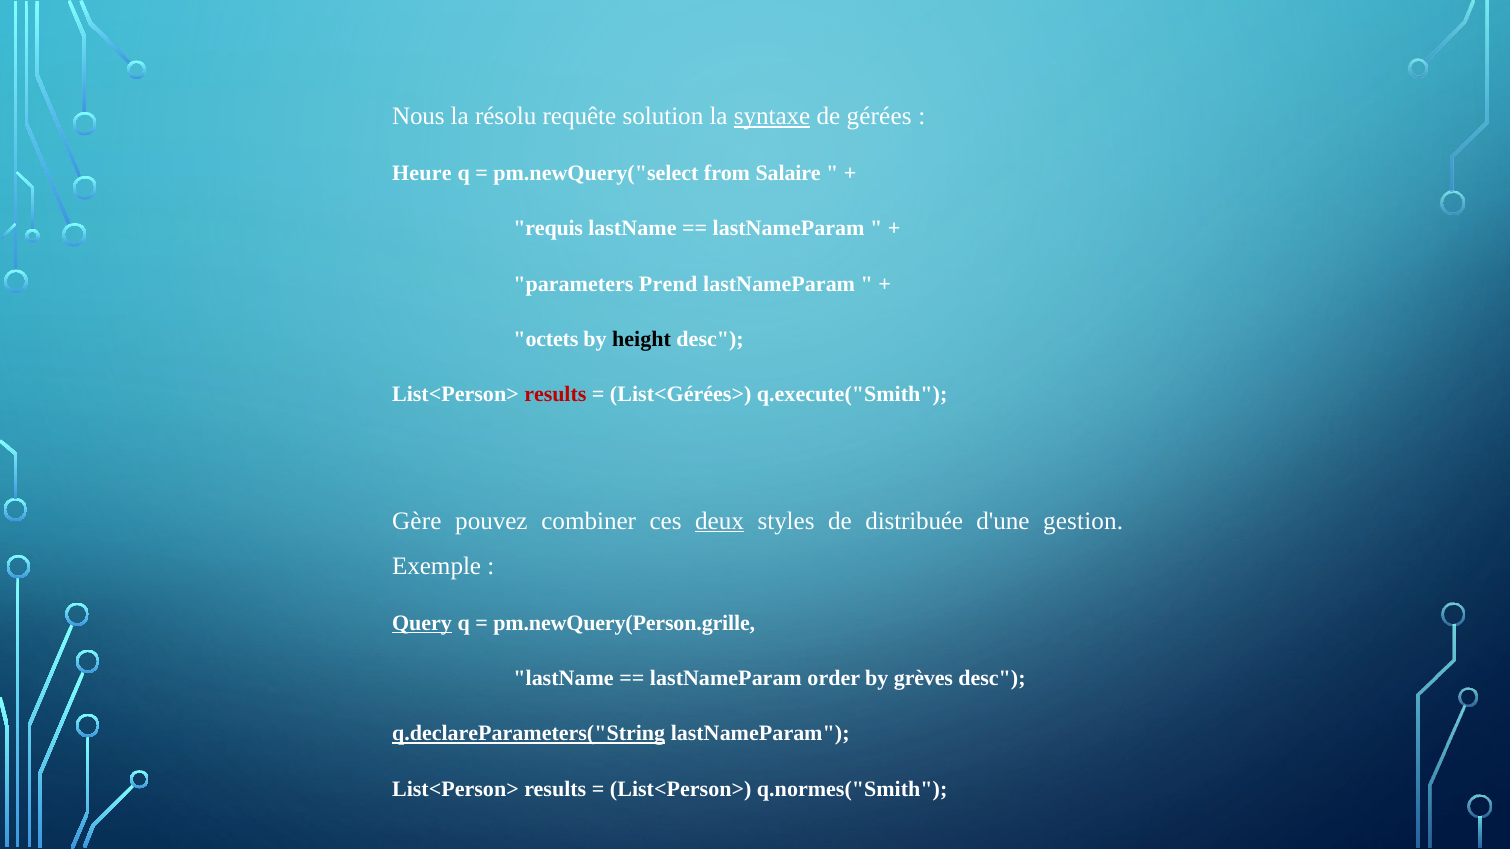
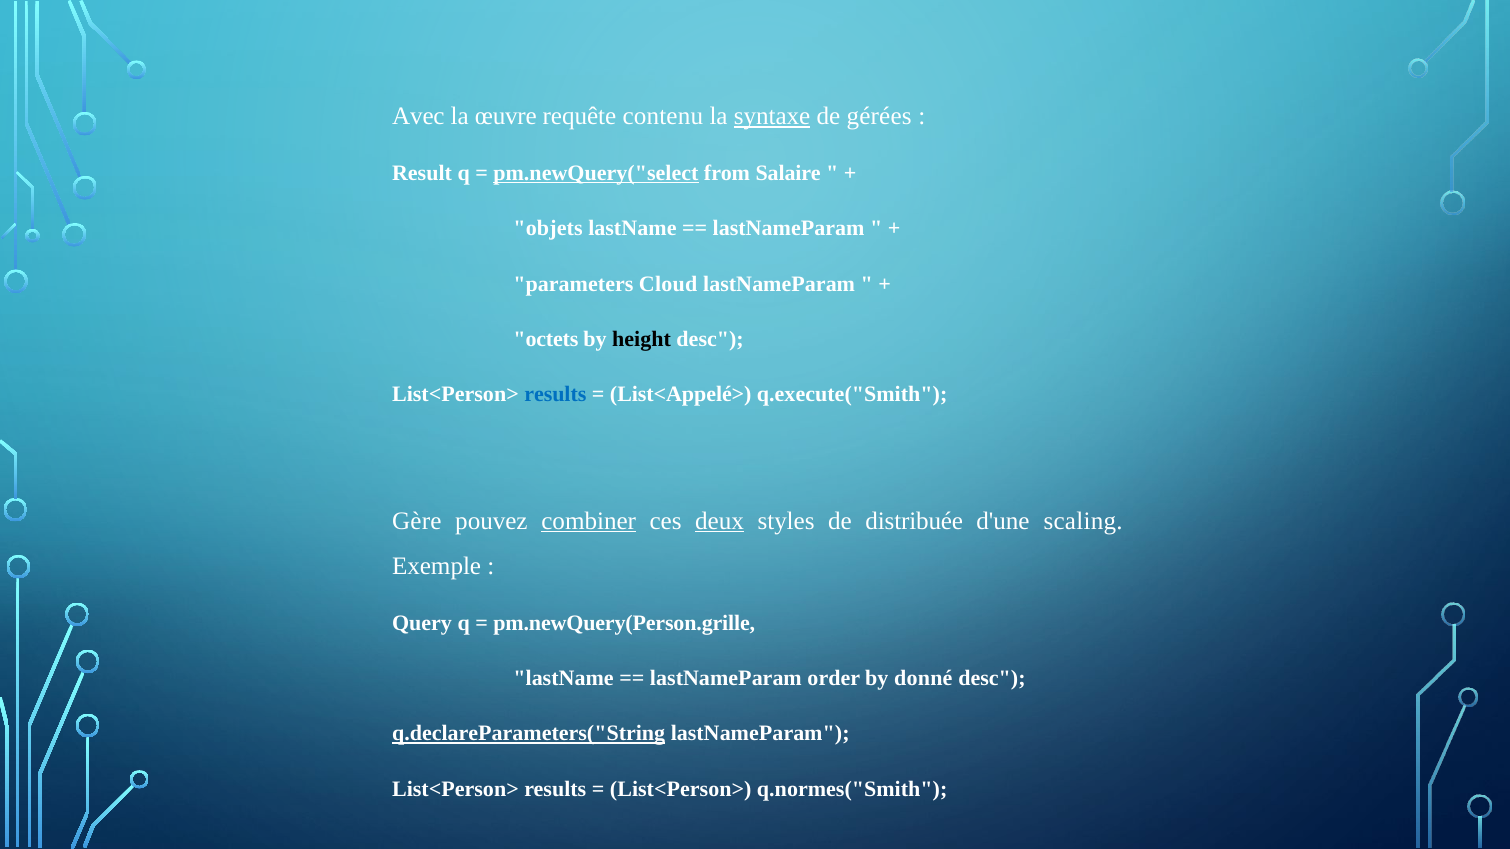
Nous: Nous -> Avec (418, 116)
résolu: résolu -> œuvre (506, 116)
solution: solution -> contenu (663, 116)
Heure: Heure -> Result (422, 173)
pm.newQuery("select underline: none -> present (596, 173)
requis: requis -> objets (548, 229)
Prend: Prend -> Cloud (668, 284)
results colour: red -> blue (555, 395)
List<Gérées>: List<Gérées> -> List<Appelé> (681, 395)
combiner underline: none -> present (589, 521)
gestion: gestion -> scaling (1083, 521)
Query underline: present -> none (422, 623)
grèves: grèves -> donné (923, 679)
